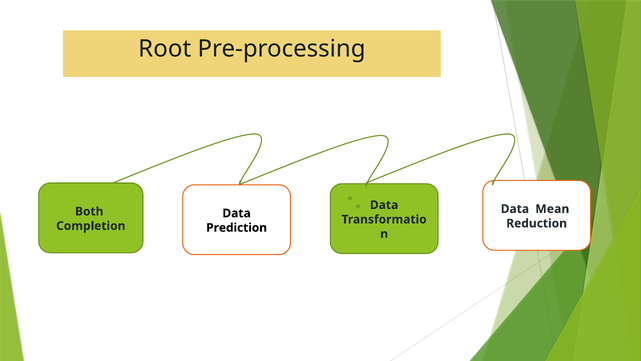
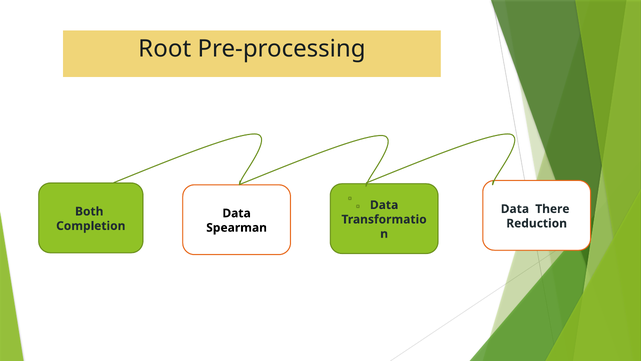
Mean: Mean -> There (552, 209)
Prediction: Prediction -> Spearman (237, 227)
